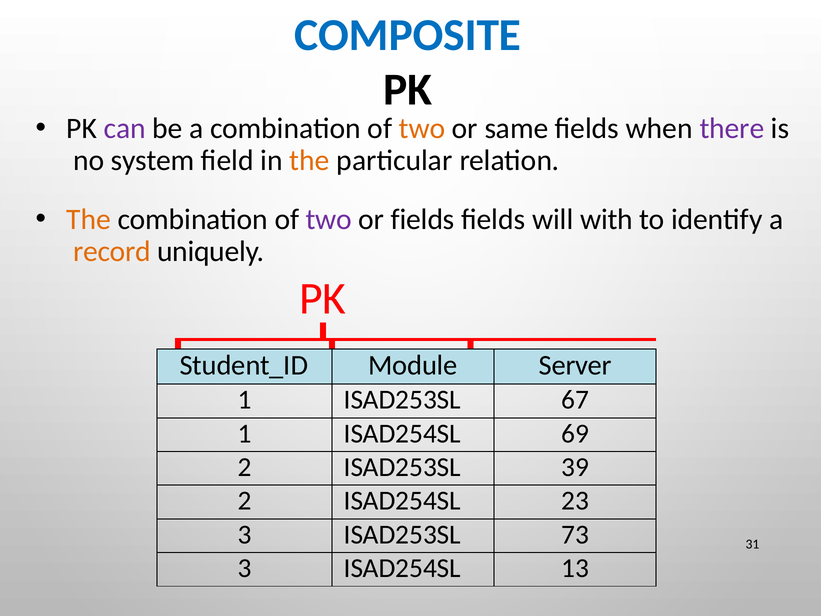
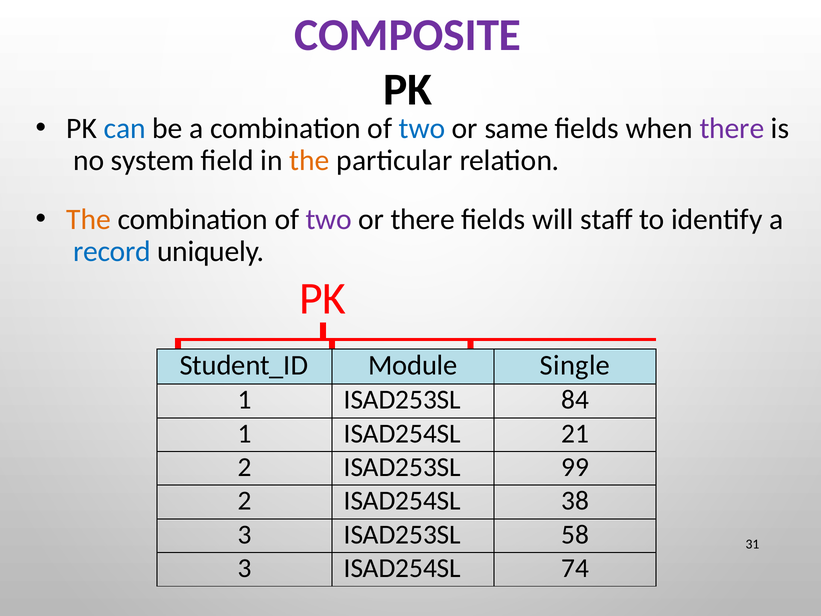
COMPOSITE colour: blue -> purple (408, 35)
can colour: purple -> blue (125, 128)
two colour: orange -> blue (422, 128)
or fields: fields -> there (423, 219)
with: with -> staff (607, 219)
record colour: orange -> blue (112, 251)
Server: Server -> Single (575, 365)
67: 67 -> 84 (575, 400)
69: 69 -> 21 (575, 433)
39: 39 -> 99 (575, 467)
23: 23 -> 38 (575, 501)
73: 73 -> 58 (575, 534)
13: 13 -> 74 (575, 568)
